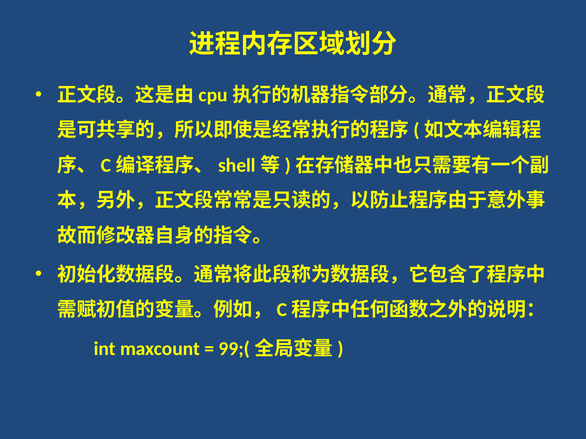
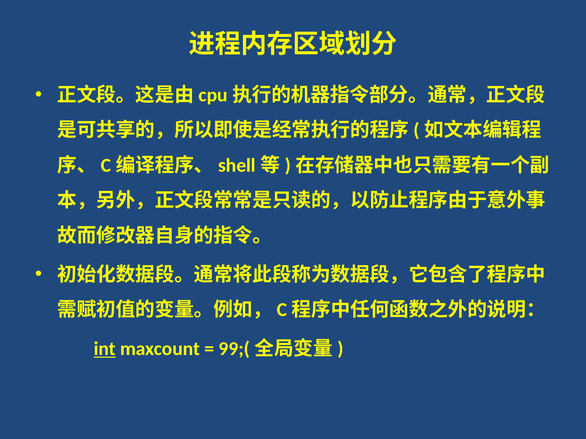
int underline: none -> present (105, 349)
